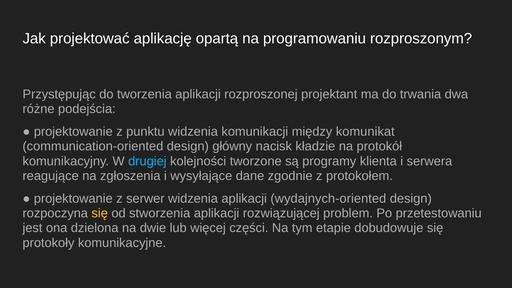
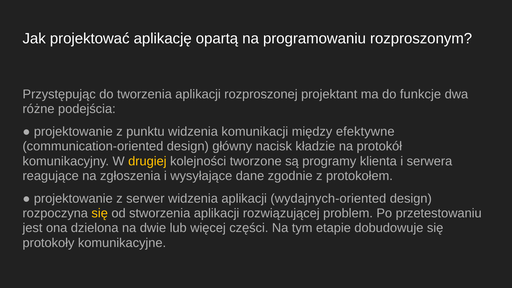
trwania: trwania -> funkcje (420, 94)
komunikat: komunikat -> efektywne (365, 132)
drugiej colour: light blue -> yellow (147, 161)
